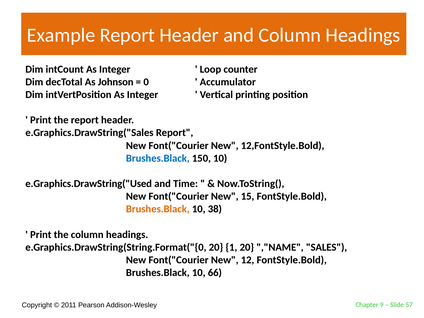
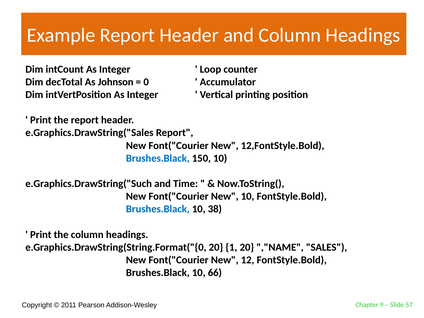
e.Graphics.DrawString("Used: e.Graphics.DrawString("Used -> e.Graphics.DrawString("Such (89, 184)
New 15: 15 -> 10 (248, 196)
Brushes.Black colour: orange -> blue (158, 209)
